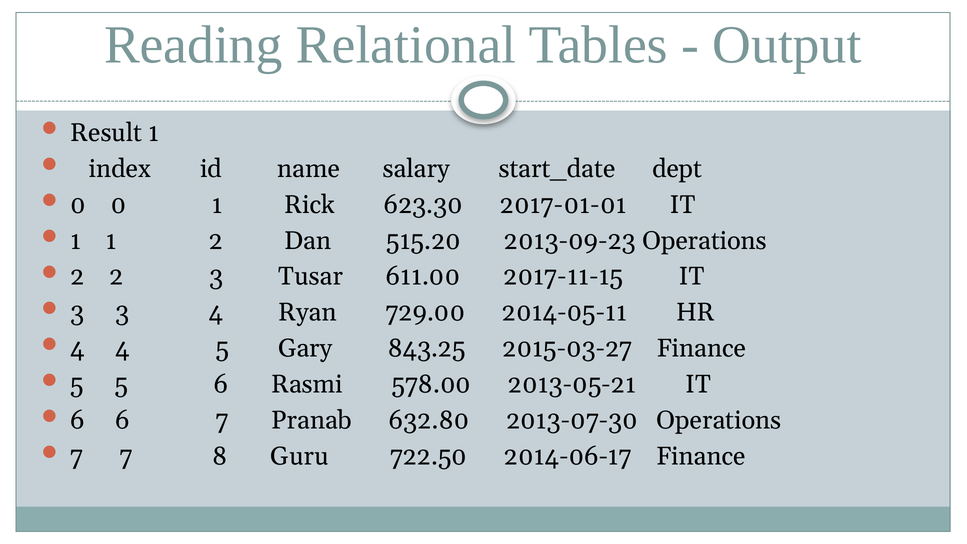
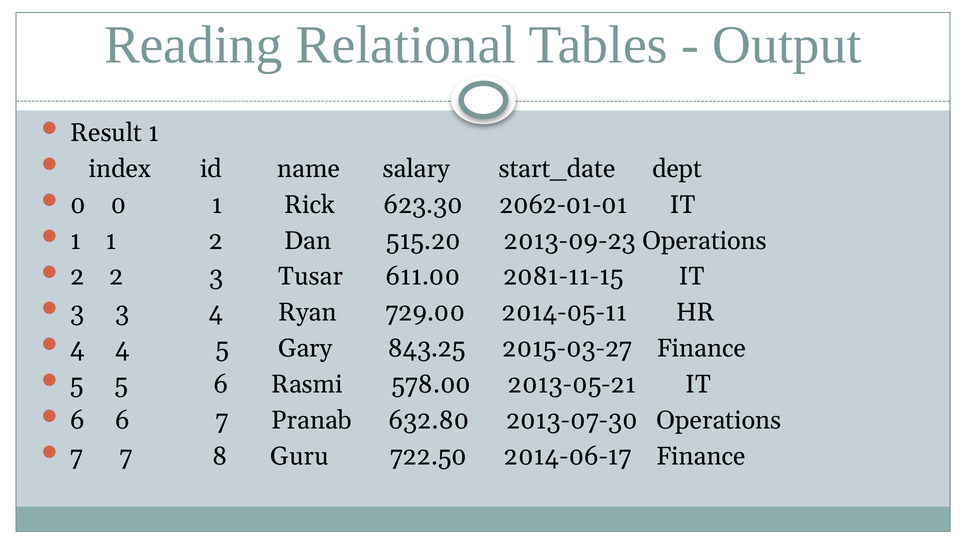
2017-01-01: 2017-01-01 -> 2062-01-01 (563, 205)
2017-11-15: 2017-11-15 -> 2081-11-15 (563, 277)
